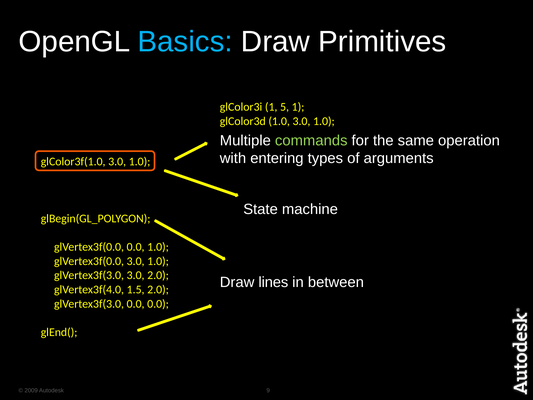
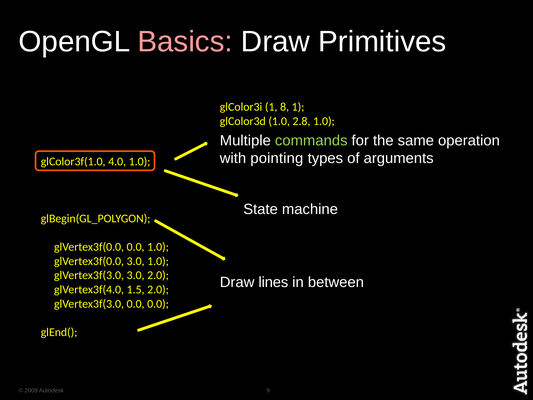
Basics colour: light blue -> pink (185, 42)
5: 5 -> 8 (285, 107)
1.0 3.0: 3.0 -> 2.8 (301, 121)
entering: entering -> pointing (277, 158)
glColor3f(1.0 3.0: 3.0 -> 4.0 (117, 162)
